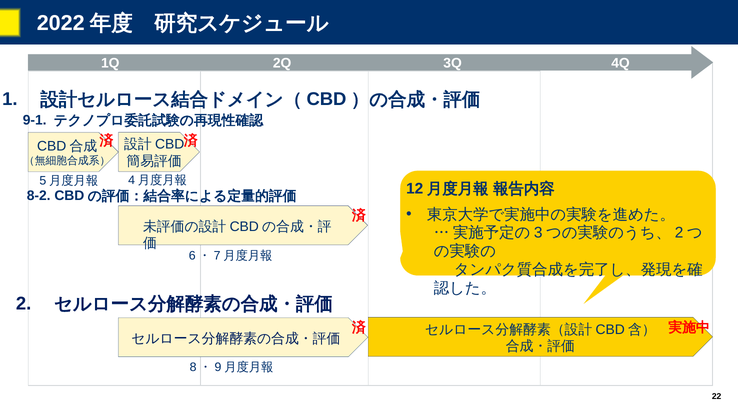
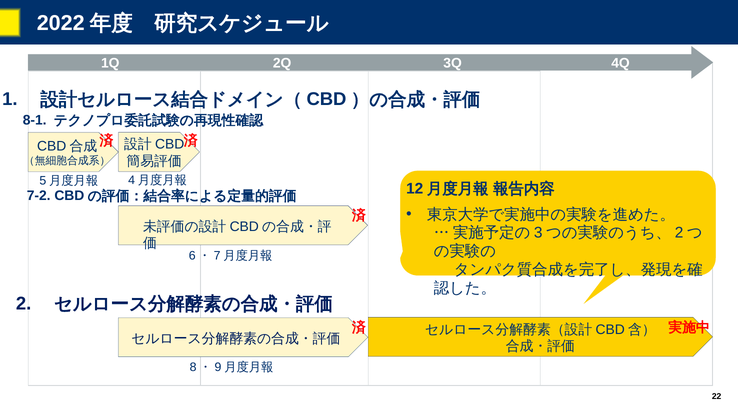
9-1: 9-1 -> 8-1 (35, 120)
8-2: 8-2 -> 7-2 (39, 196)
